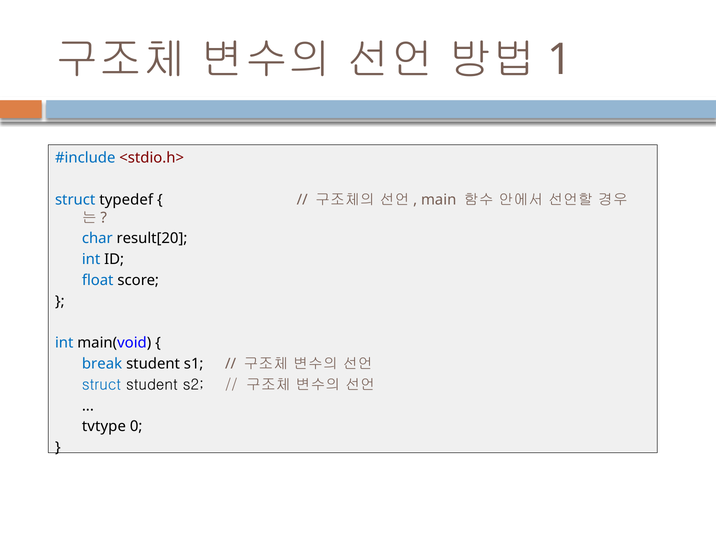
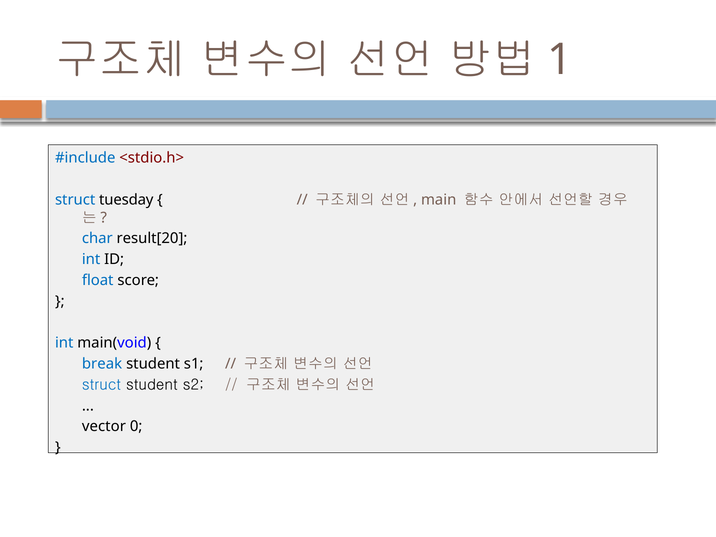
typedef: typedef -> tuesday (126, 200)
tvtype: tvtype -> vector (104, 427)
